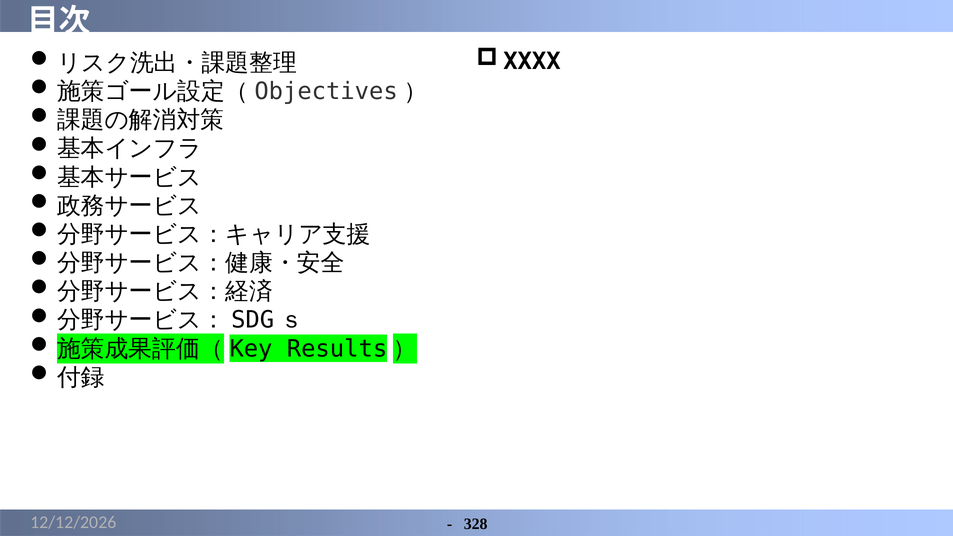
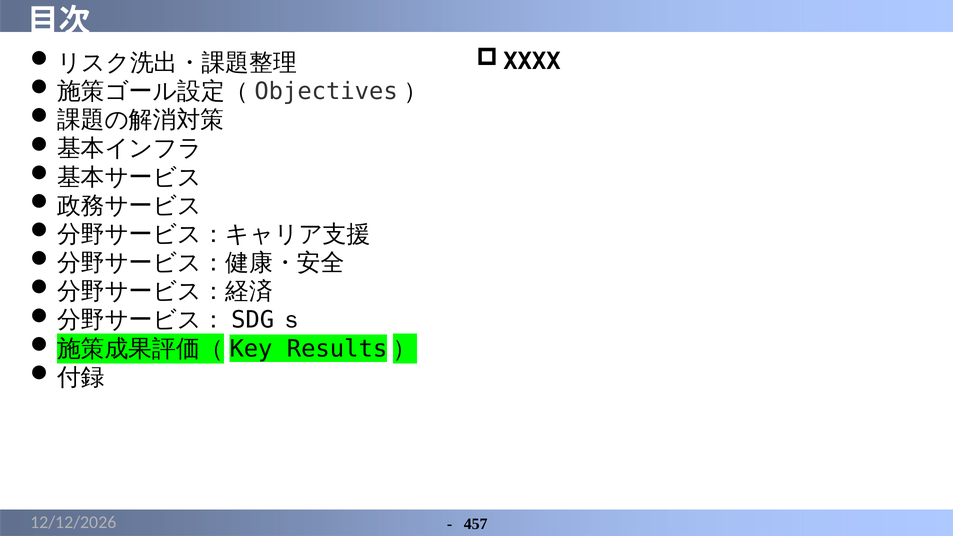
328: 328 -> 457 (476, 524)
